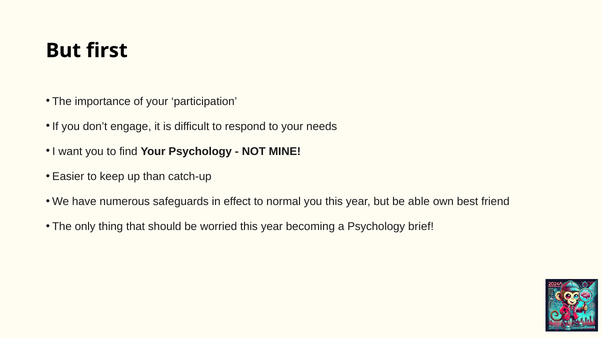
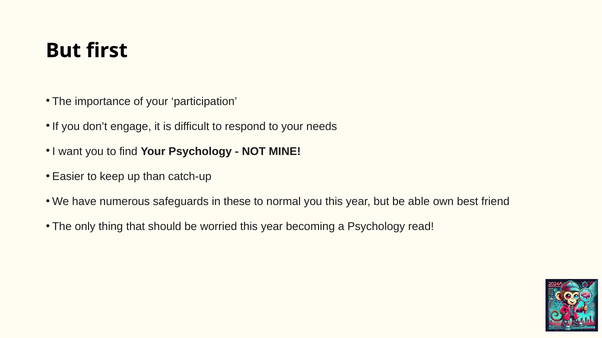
effect: effect -> these (237, 202)
brief: brief -> read (421, 227)
